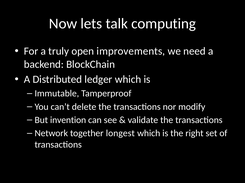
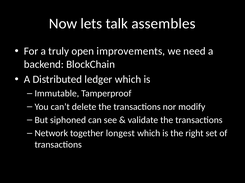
computing: computing -> assembles (163, 24)
invention: invention -> siphoned (68, 120)
